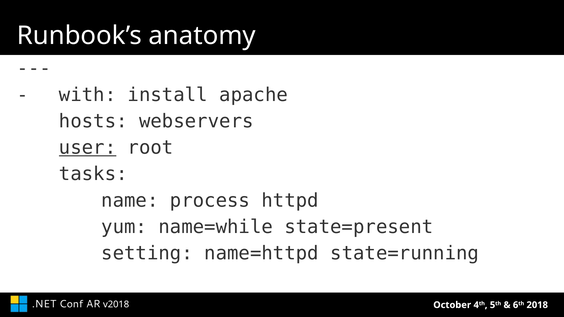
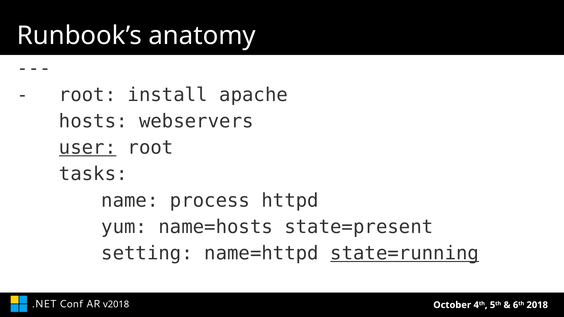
with: with -> root (88, 95)
name=while: name=while -> name=hosts (216, 227)
state=running underline: none -> present (405, 254)
